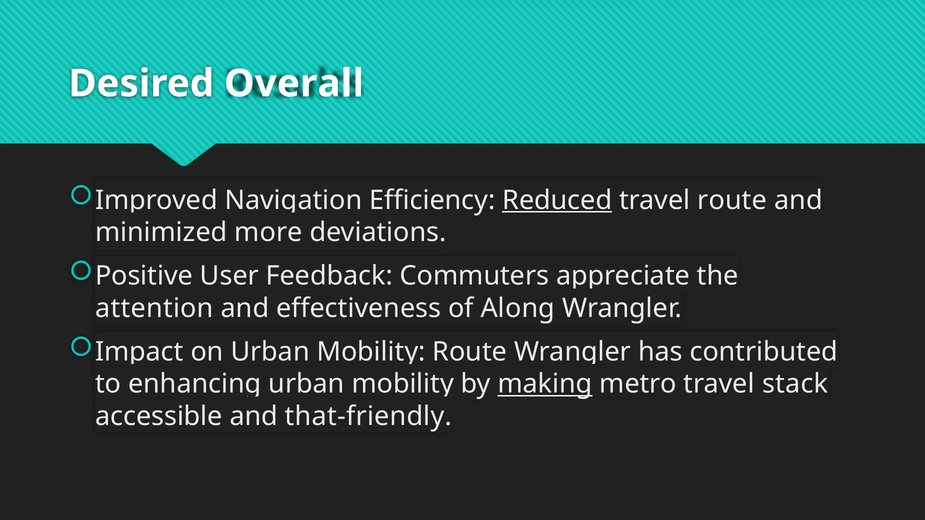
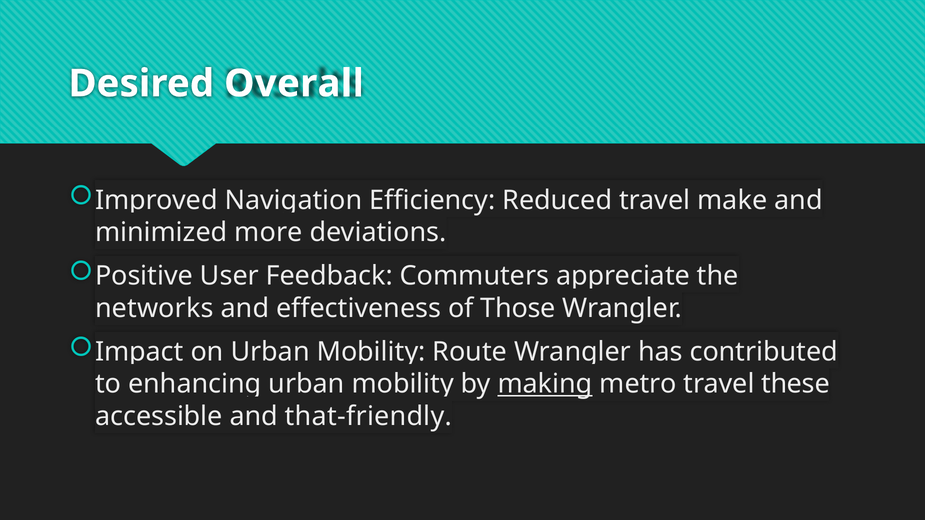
Reduced underline: present -> none (557, 200)
travel route: route -> make (732, 200)
attention: attention -> networks (154, 308)
Along: Along -> Those (518, 308)
stack: stack -> these (795, 384)
